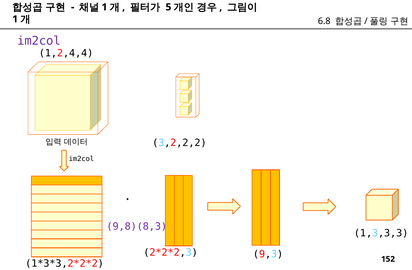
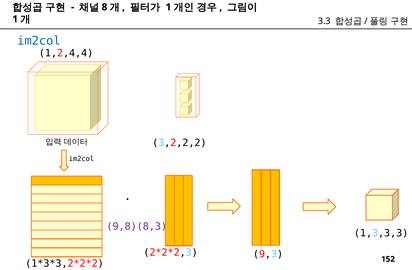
1: 1 -> 8 (104, 7)
5: 5 -> 1 (168, 7)
6.8: 6.8 -> 3.3 (324, 21)
im2col colour: purple -> blue (39, 41)
